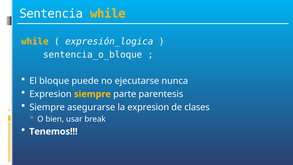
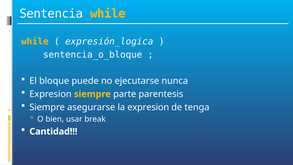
clases: clases -> tenga (197, 107)
Tenemos: Tenemos -> Cantidad (53, 131)
